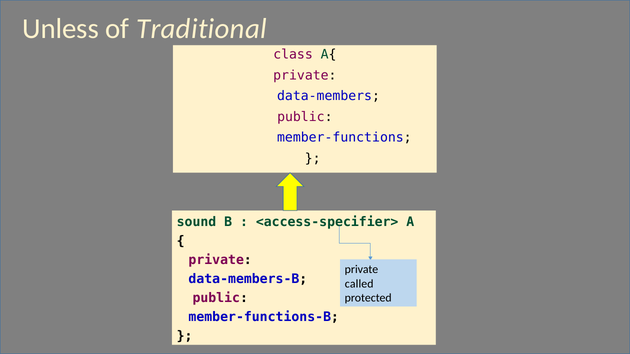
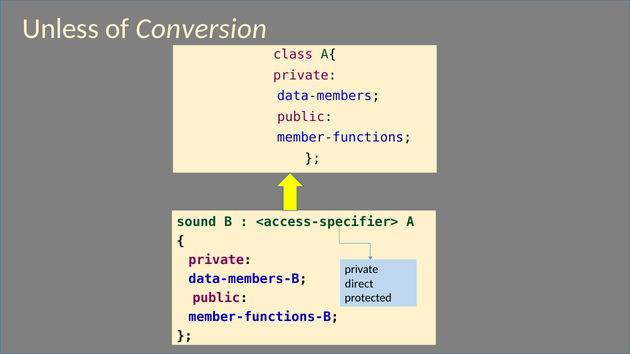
Traditional: Traditional -> Conversion (202, 29)
called: called -> direct (359, 284)
